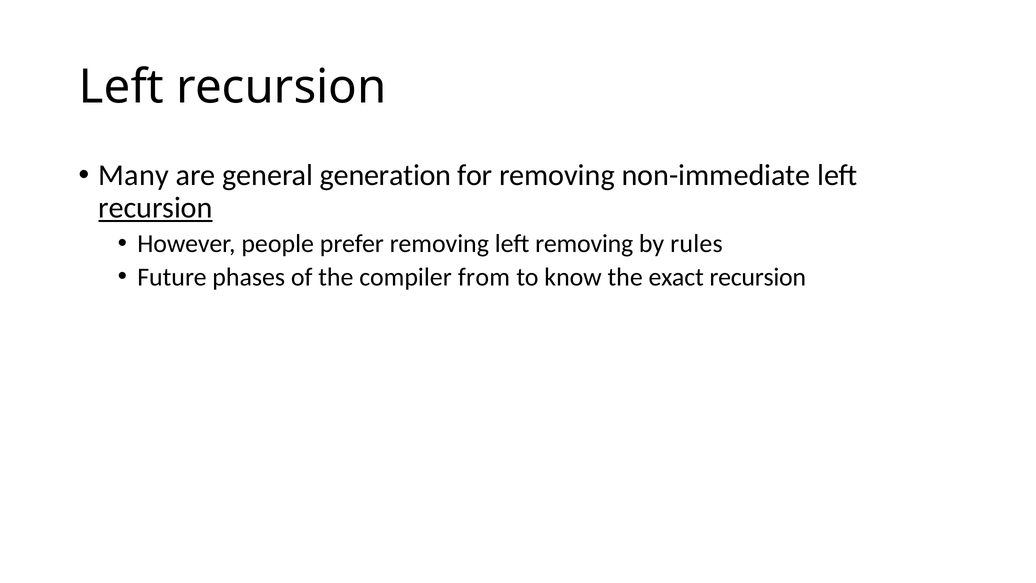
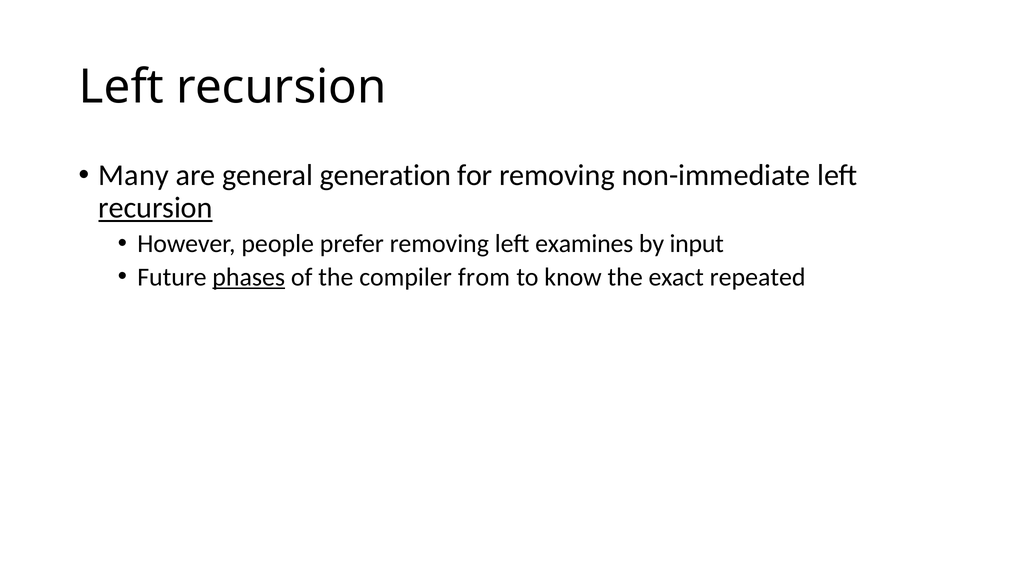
left removing: removing -> examines (584, 244)
rules: rules -> input (697, 244)
phases underline: none -> present (249, 277)
exact recursion: recursion -> repeated (758, 277)
